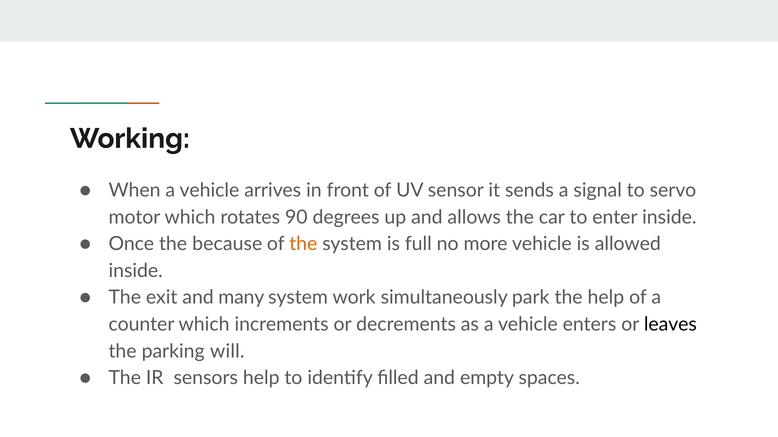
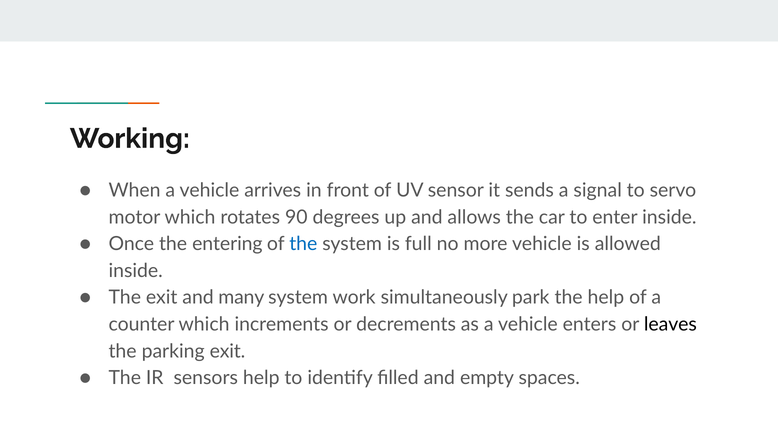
because: because -> entering (227, 244)
the colour: orange -> blue (303, 244)
parking will: will -> exit (227, 352)
